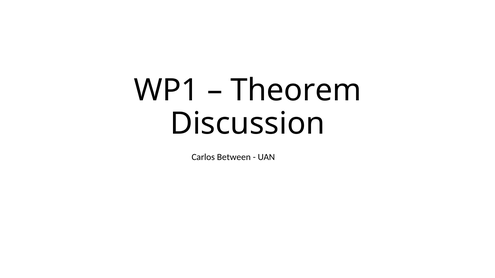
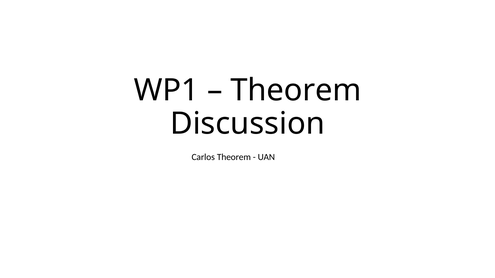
Carlos Between: Between -> Theorem (234, 157)
